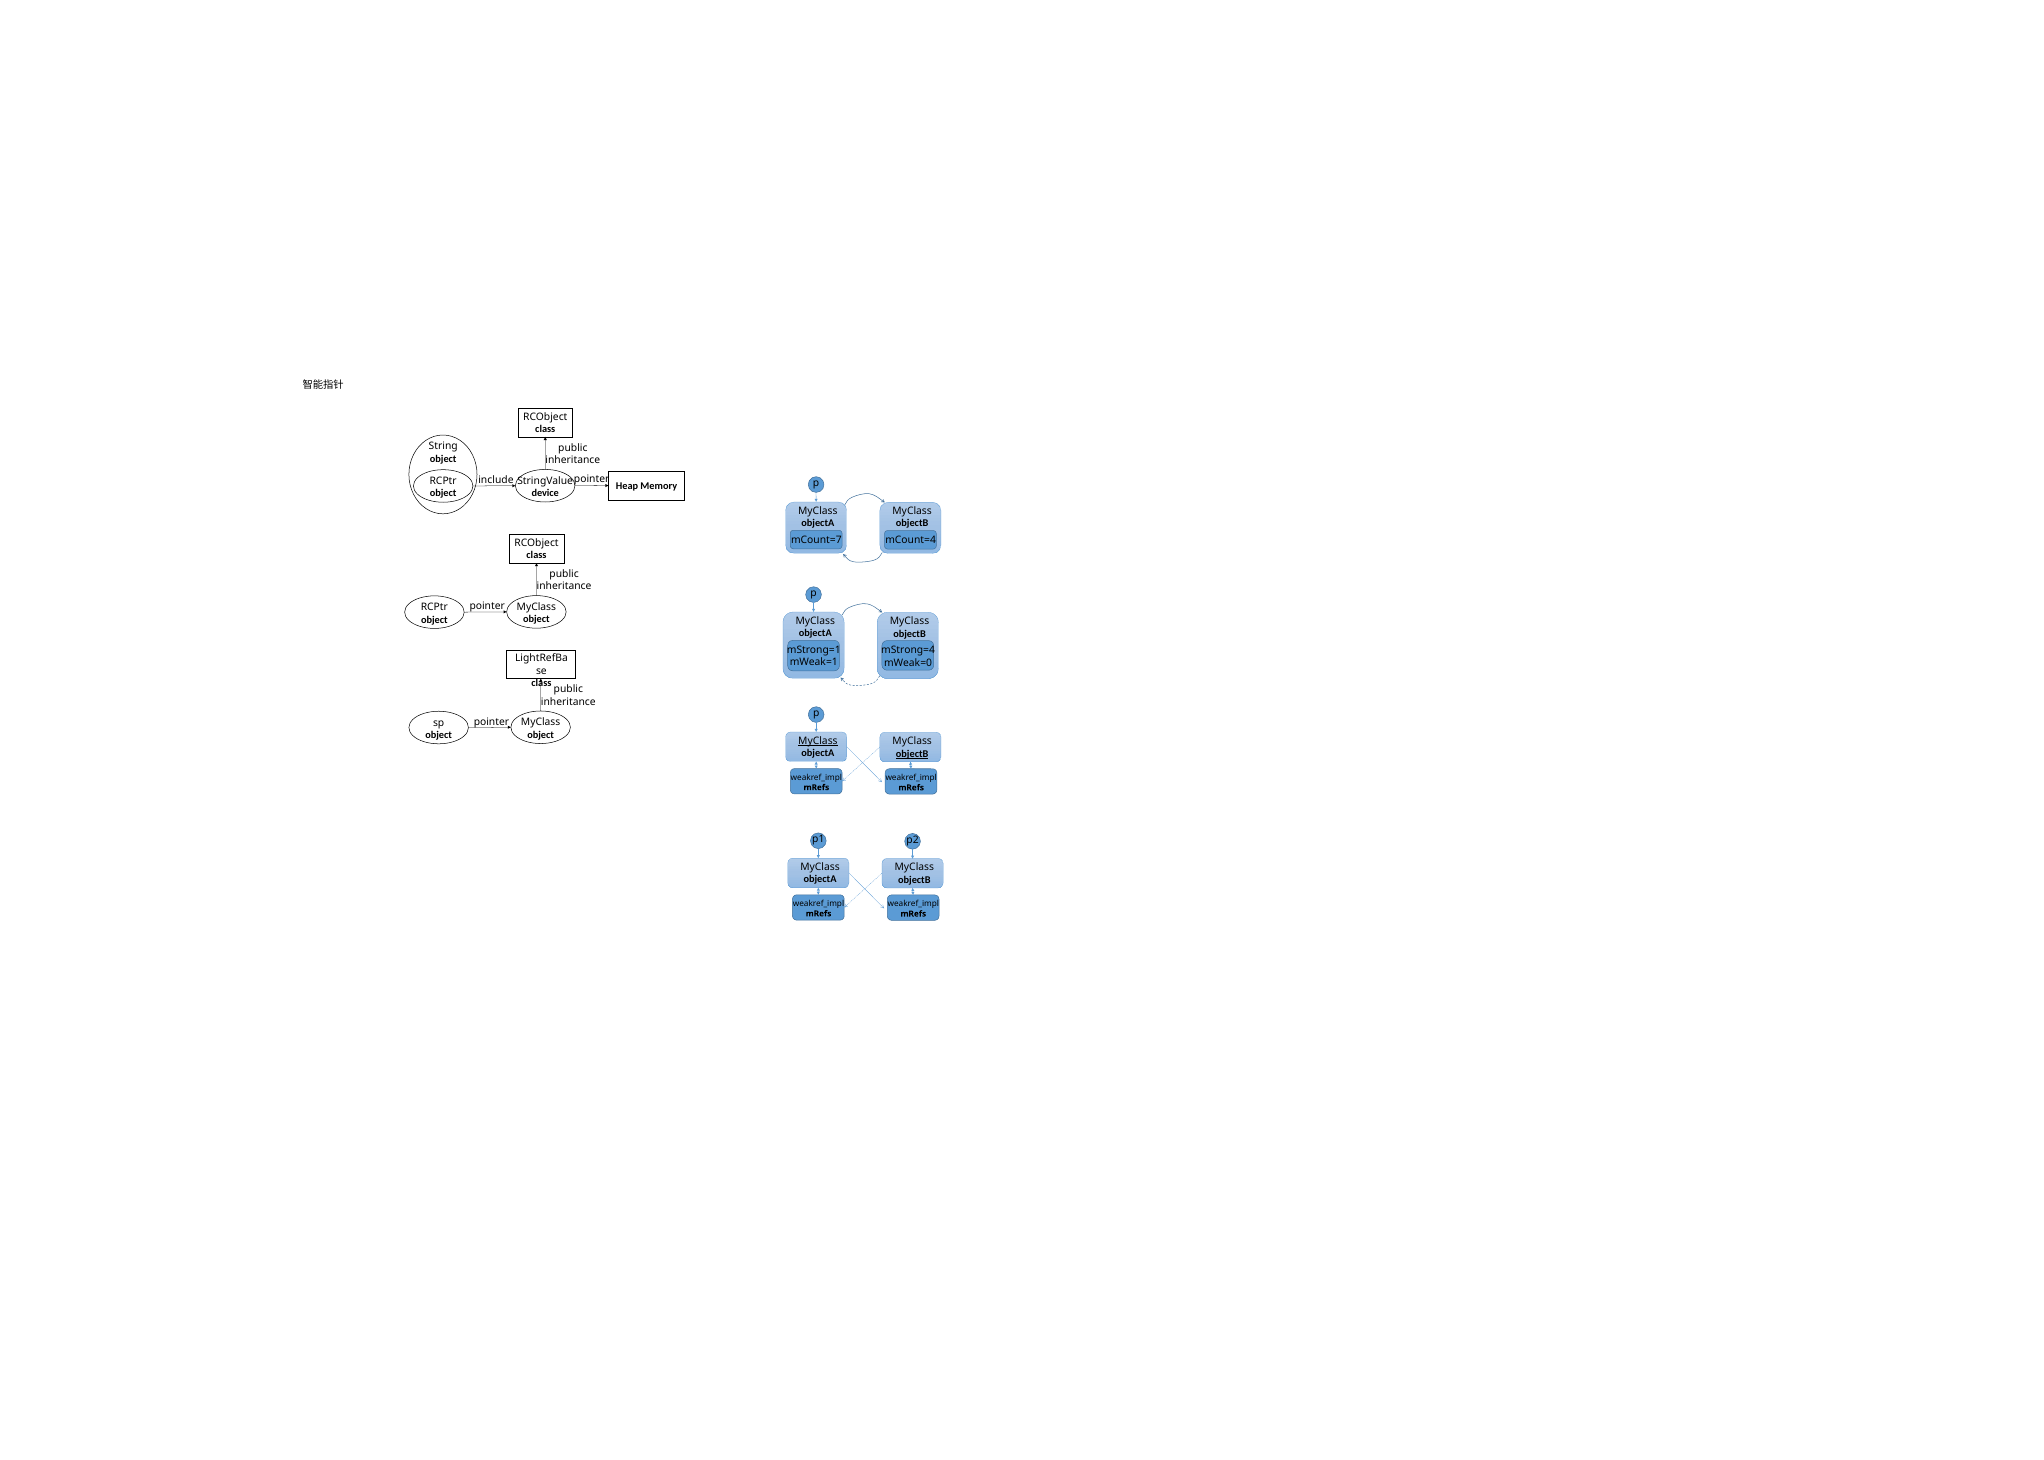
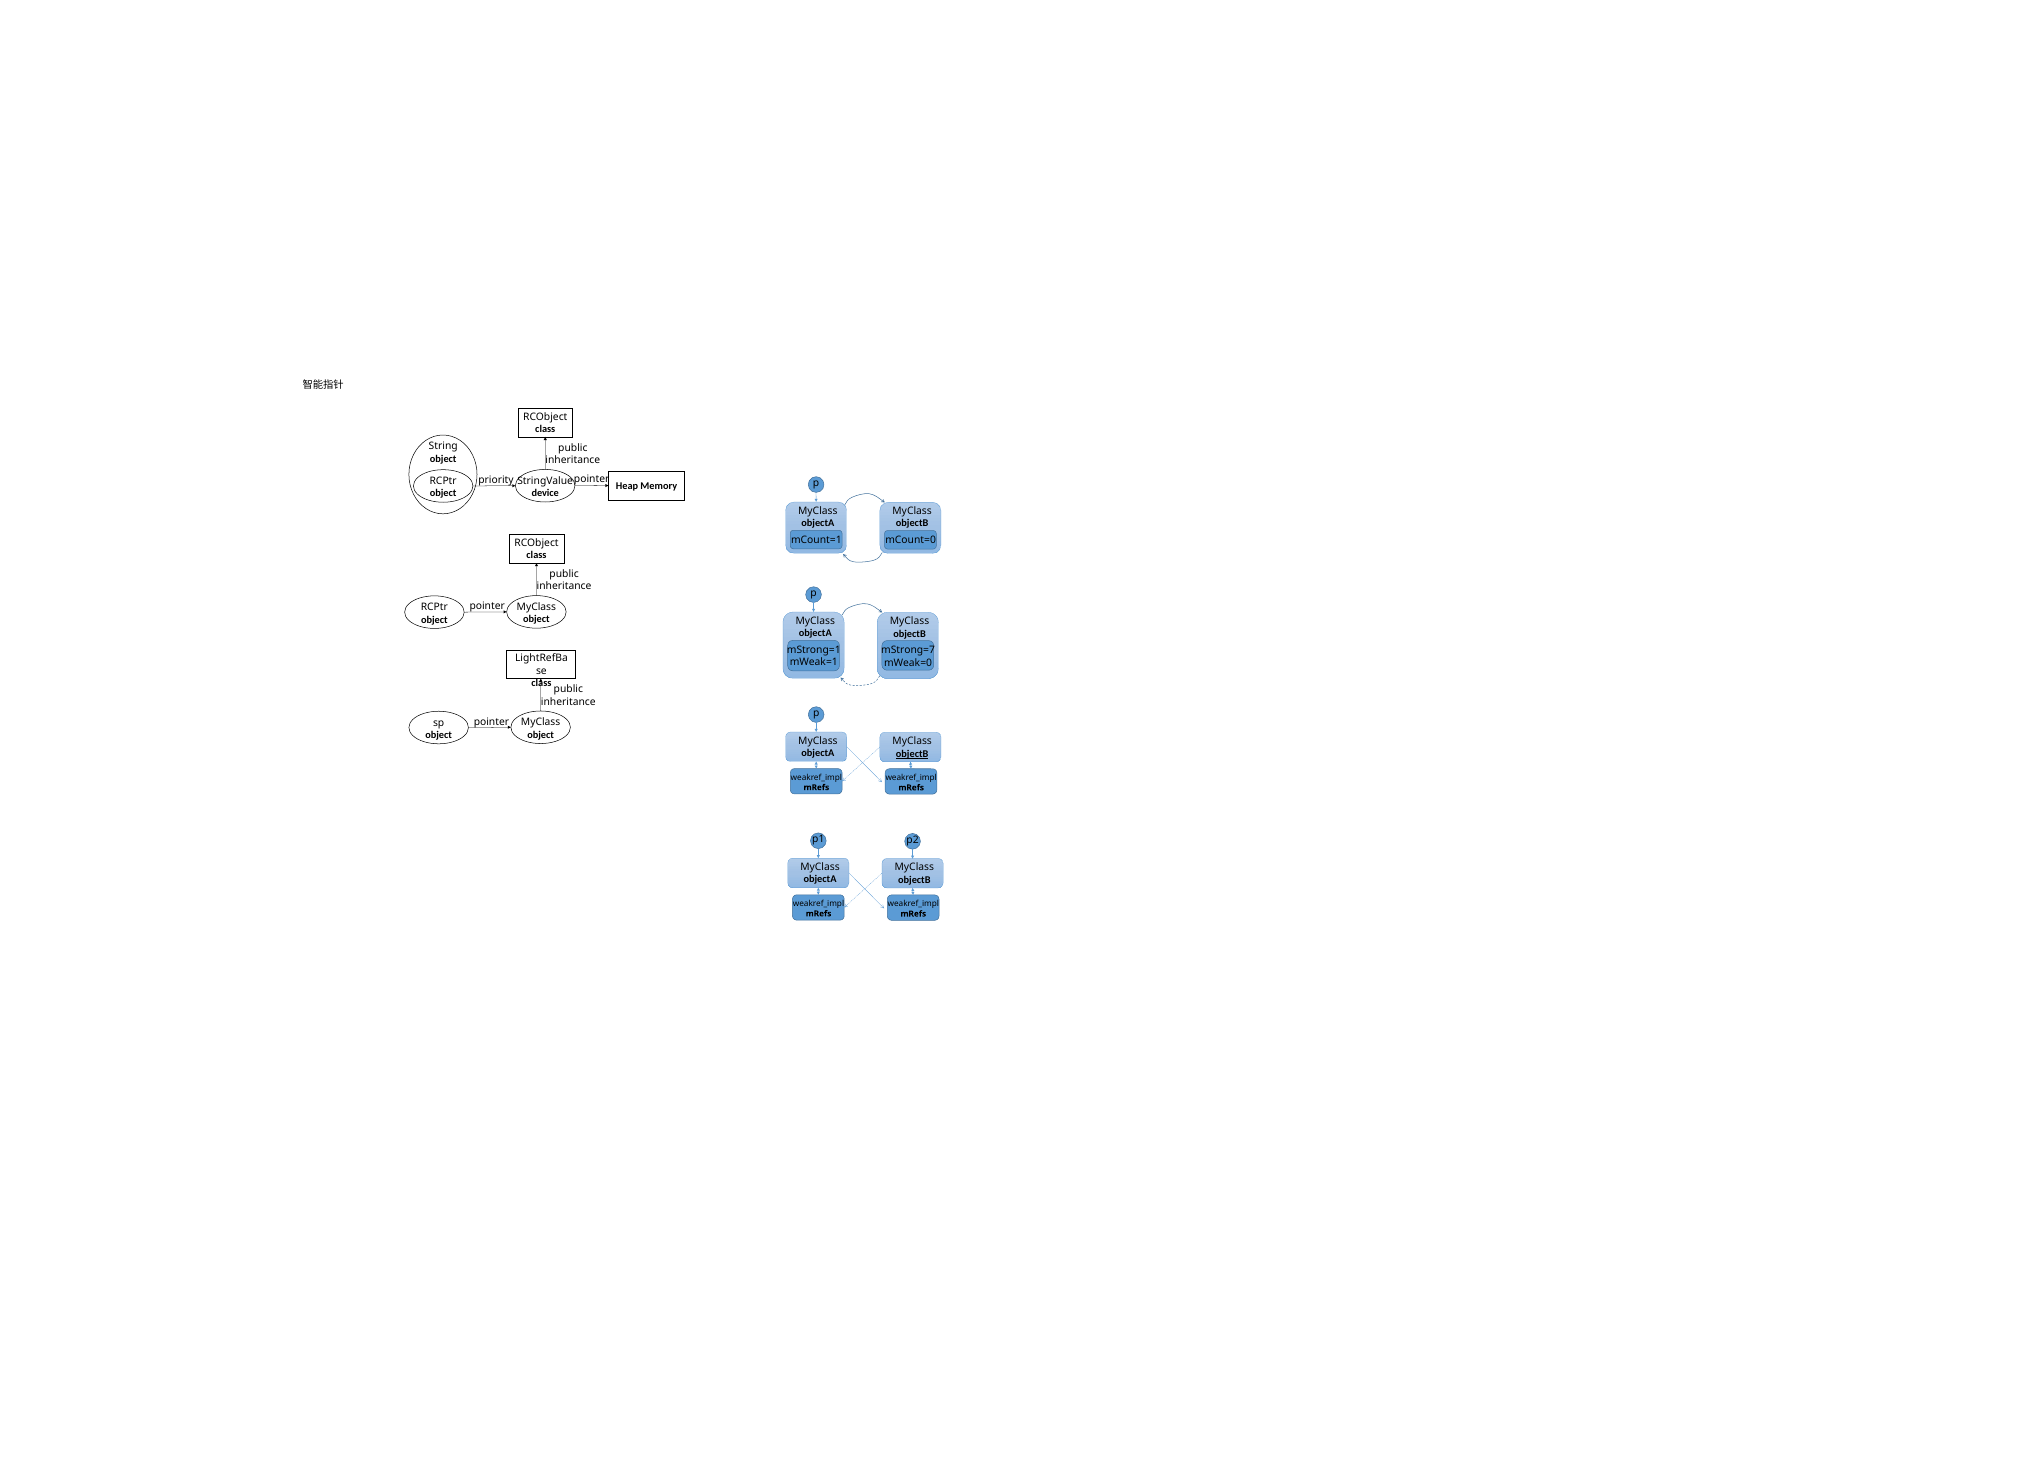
include: include -> priority (496, 480)
mCount=7: mCount=7 -> mCount=1 (816, 540)
mCount=4: mCount=4 -> mCount=0 (911, 540)
mStrong=4: mStrong=4 -> mStrong=7 (908, 650)
MyClass underline: present -> none (818, 741)
